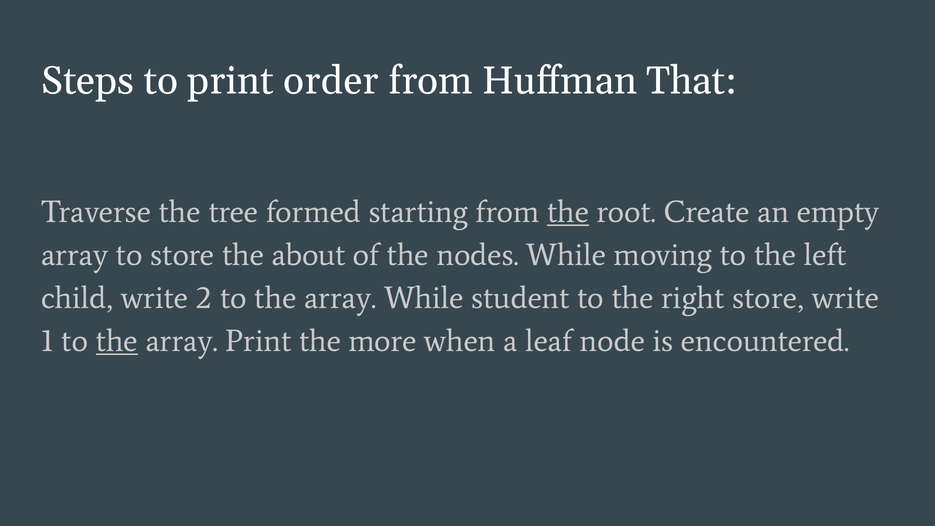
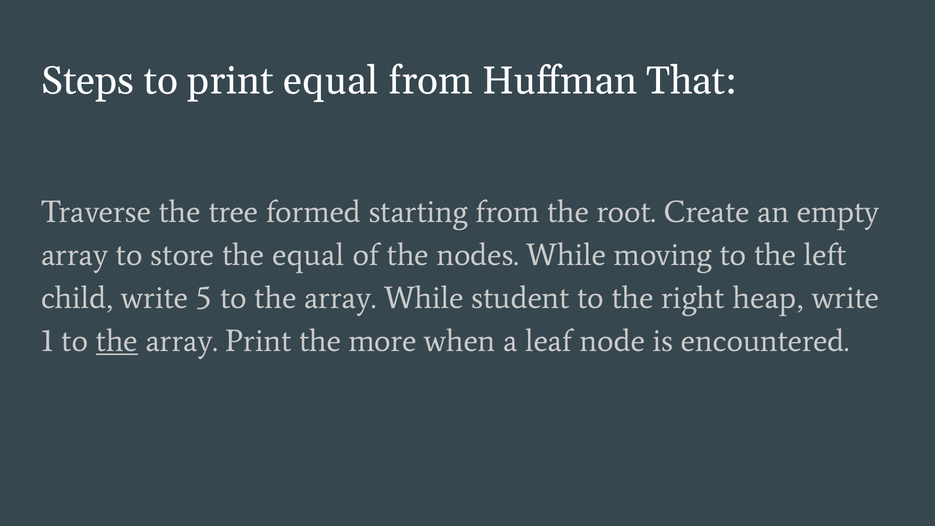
print order: order -> equal (331, 81)
the underline: present -> none (568, 212)
the about: about -> equal (308, 255)
2: 2 -> 5 (204, 298)
right store: store -> heap (768, 298)
